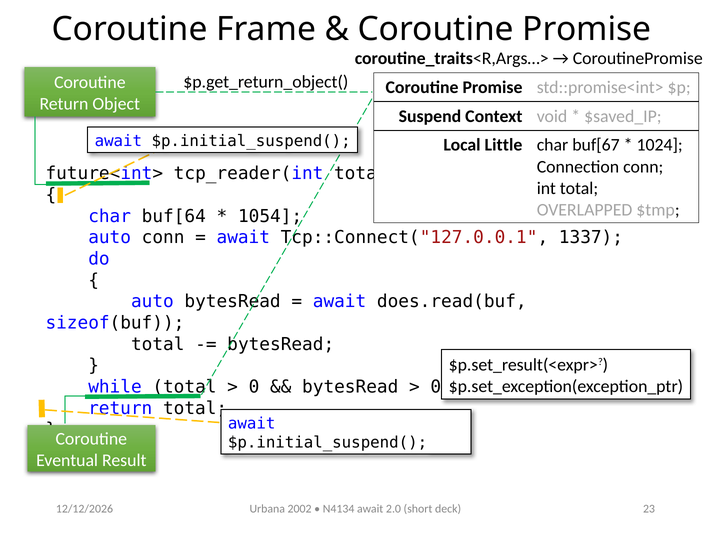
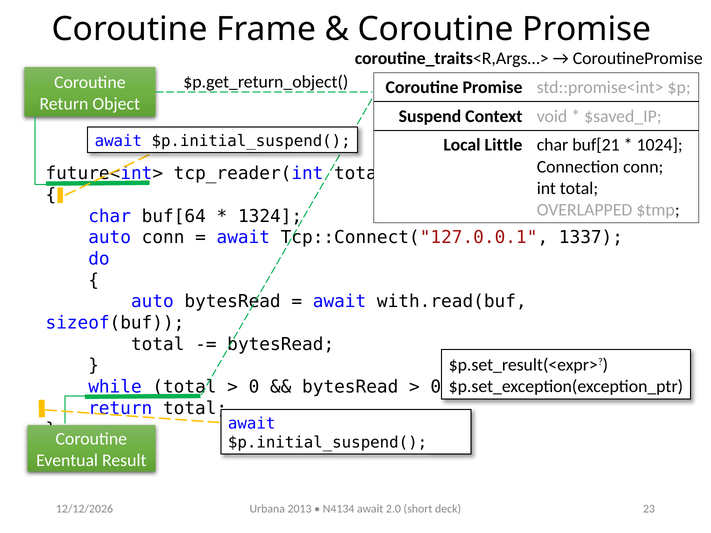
buf[67: buf[67 -> buf[21 (596, 145)
1054: 1054 -> 1324 (270, 216)
does.read(buf: does.read(buf -> with.read(buf (452, 302)
2002: 2002 -> 2013 (300, 509)
